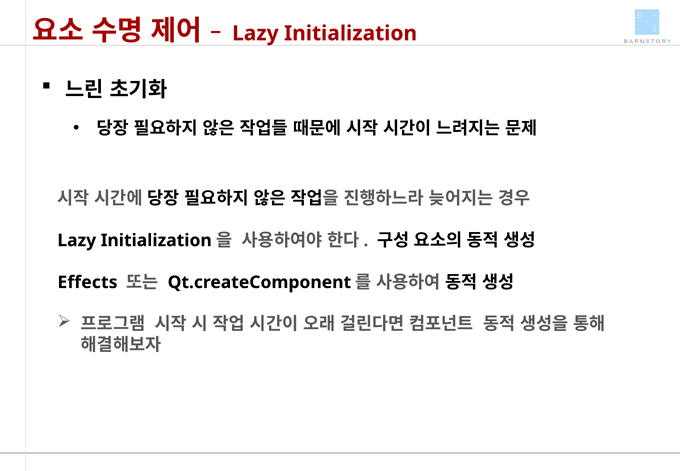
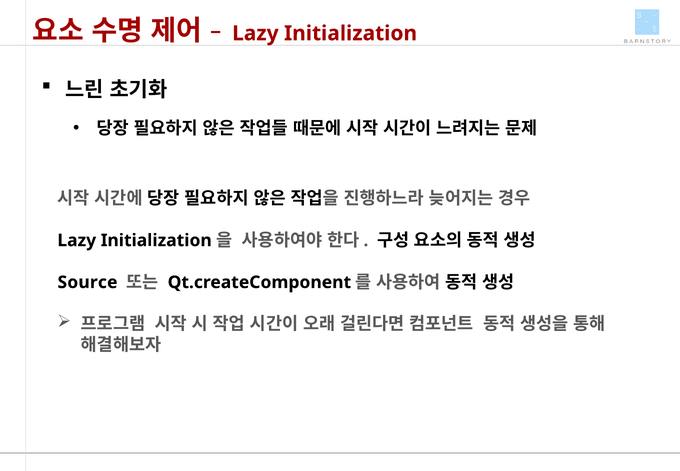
Effects: Effects -> Source (87, 282)
